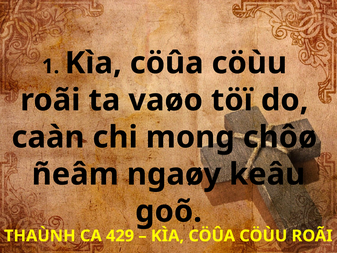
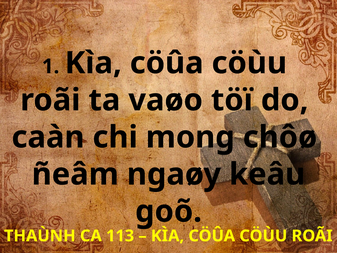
429: 429 -> 113 (120, 236)
